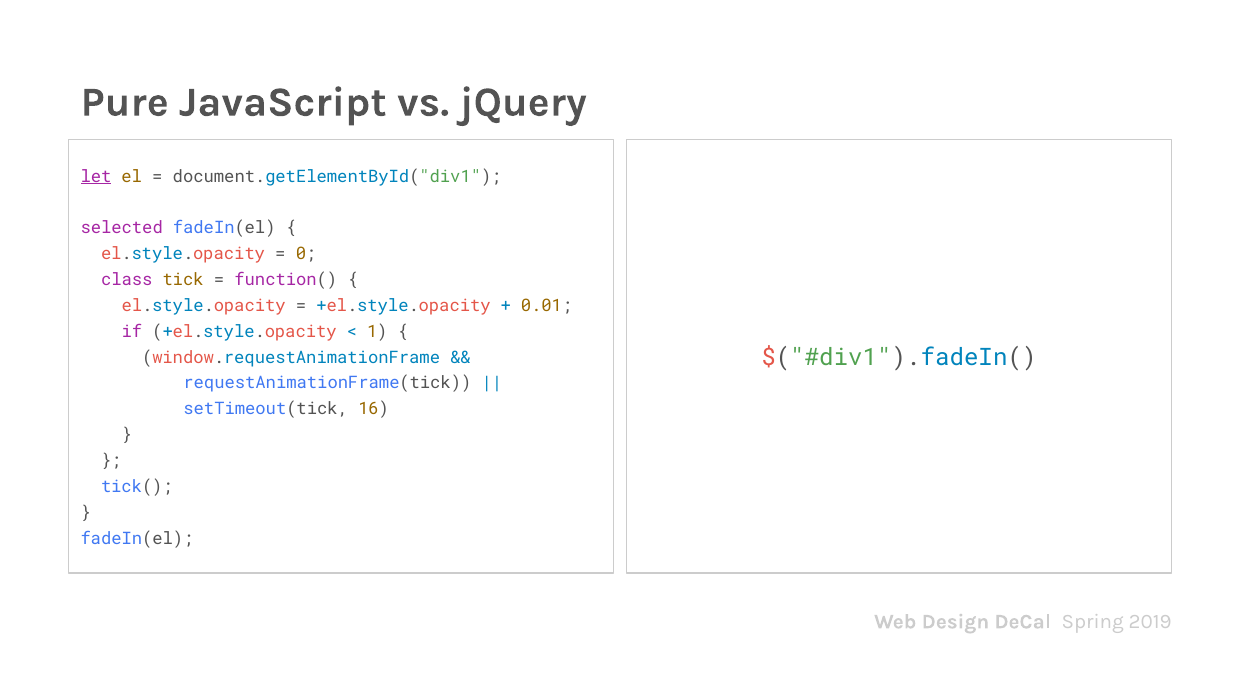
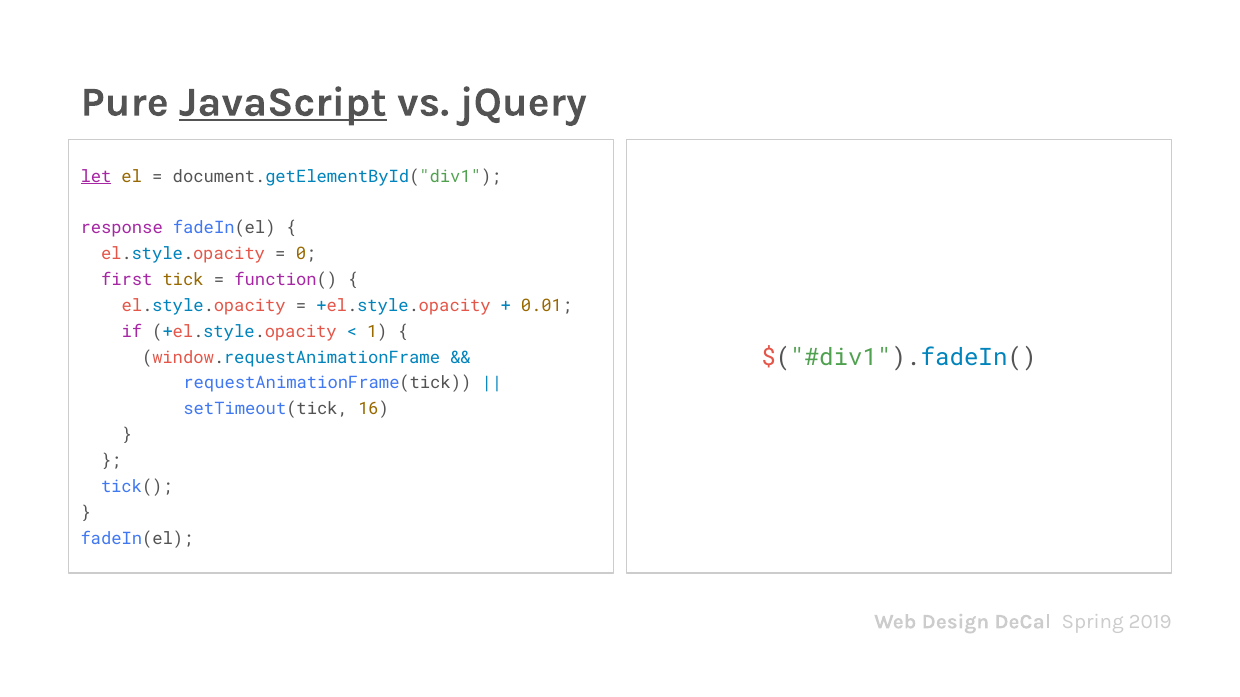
JavaScript underline: none -> present (283, 102)
selected: selected -> response (122, 228)
class: class -> first (127, 280)
